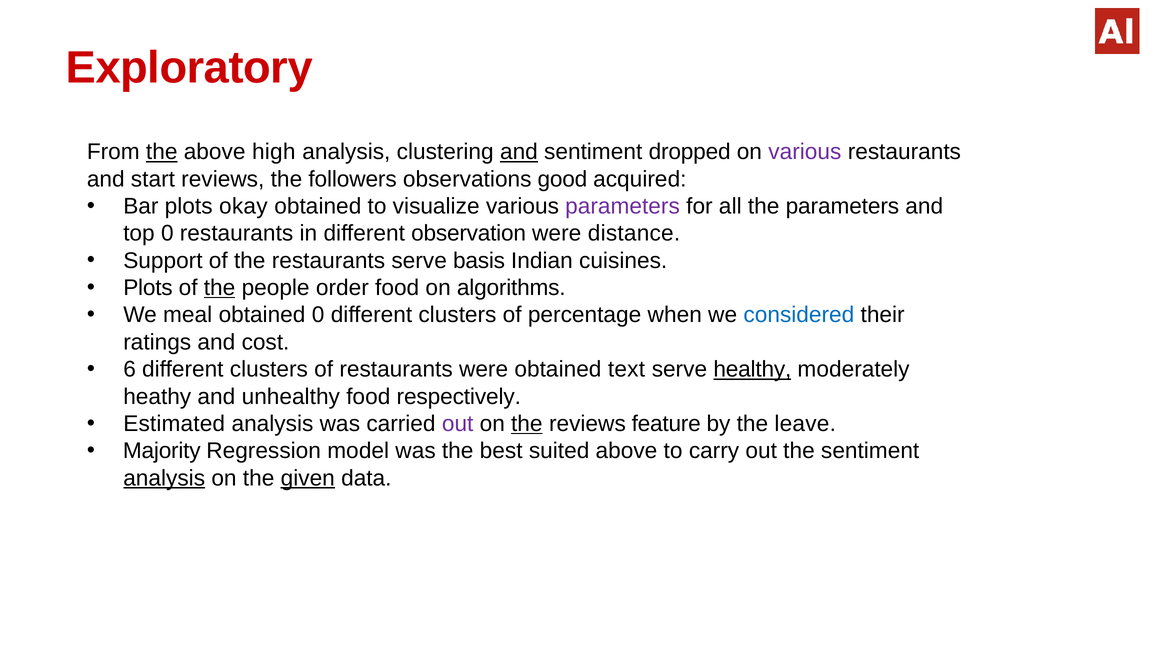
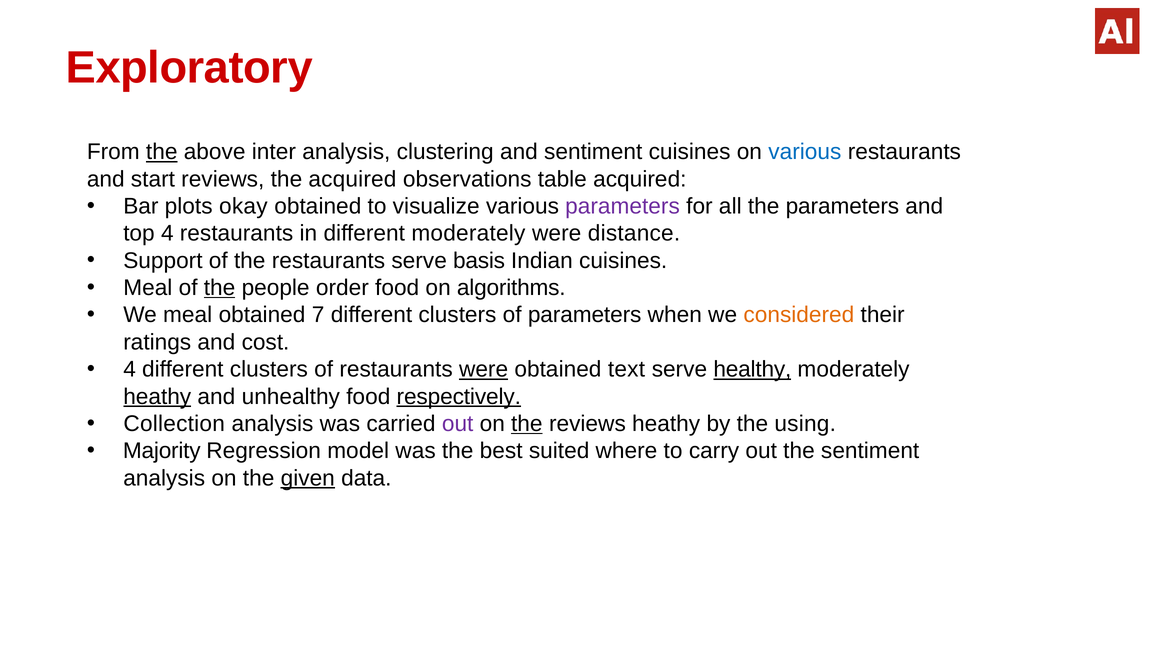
high: high -> inter (274, 152)
and underline: present -> none (519, 152)
sentiment dropped: dropped -> cuisines (690, 152)
various colour: purple -> blue (805, 152)
the followers: followers -> acquired (352, 179)
good: good -> table (562, 179)
top 0: 0 -> 4 (167, 233)
different observation: observation -> moderately (468, 233)
Plots: Plots -> Meal (148, 288)
obtained 0: 0 -> 7 (318, 315)
of percentage: percentage -> parameters (585, 315)
considered colour: blue -> orange (799, 315)
6: 6 -> 4 (130, 369)
were underline: none -> present (484, 369)
heathy underline: none -> present (157, 396)
respectively underline: none -> present (459, 396)
Estimated: Estimated -> Collection (174, 424)
reviews feature: feature -> heathy (666, 424)
leave: leave -> using (805, 424)
suited above: above -> where (626, 451)
analysis underline: present -> none (164, 478)
